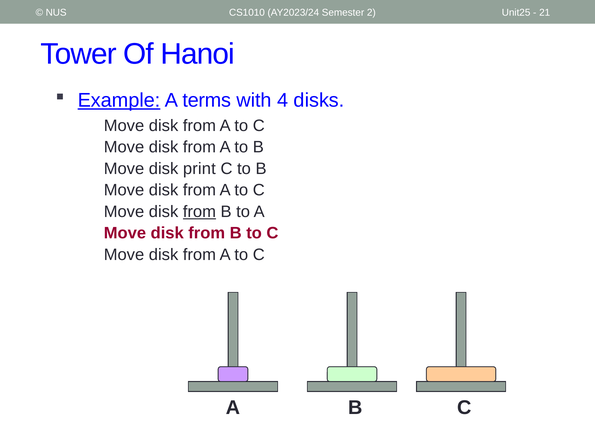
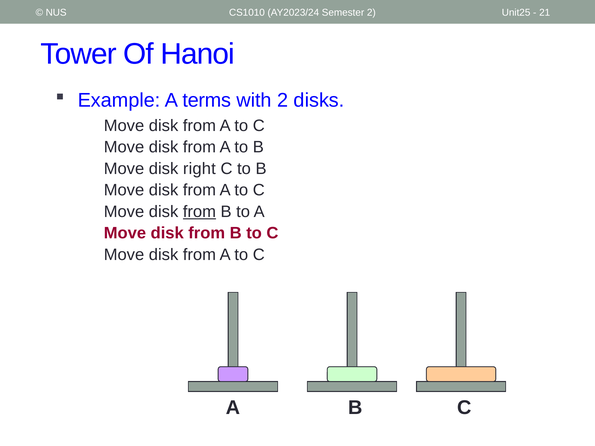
Example underline: present -> none (119, 100)
with 4: 4 -> 2 (283, 100)
print: print -> right (199, 169)
